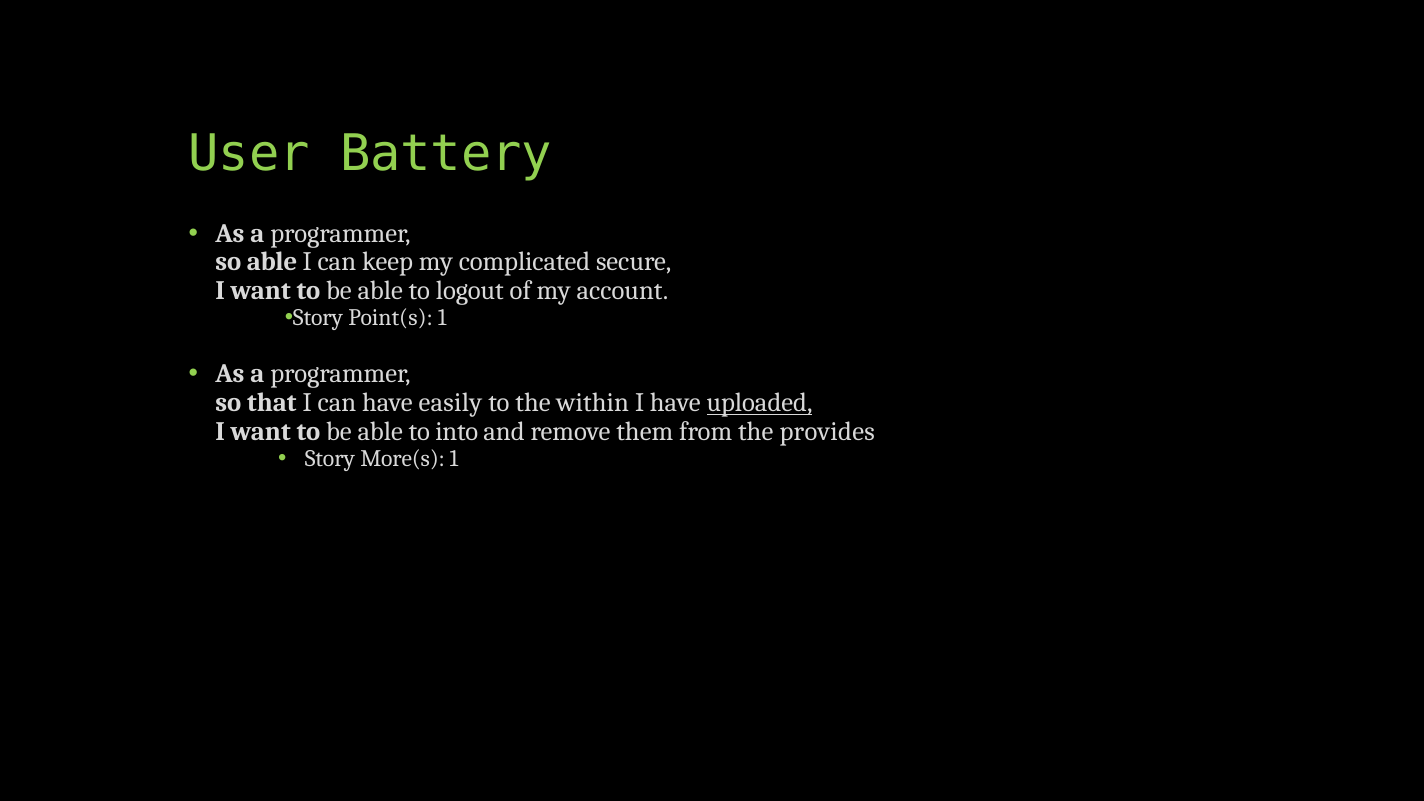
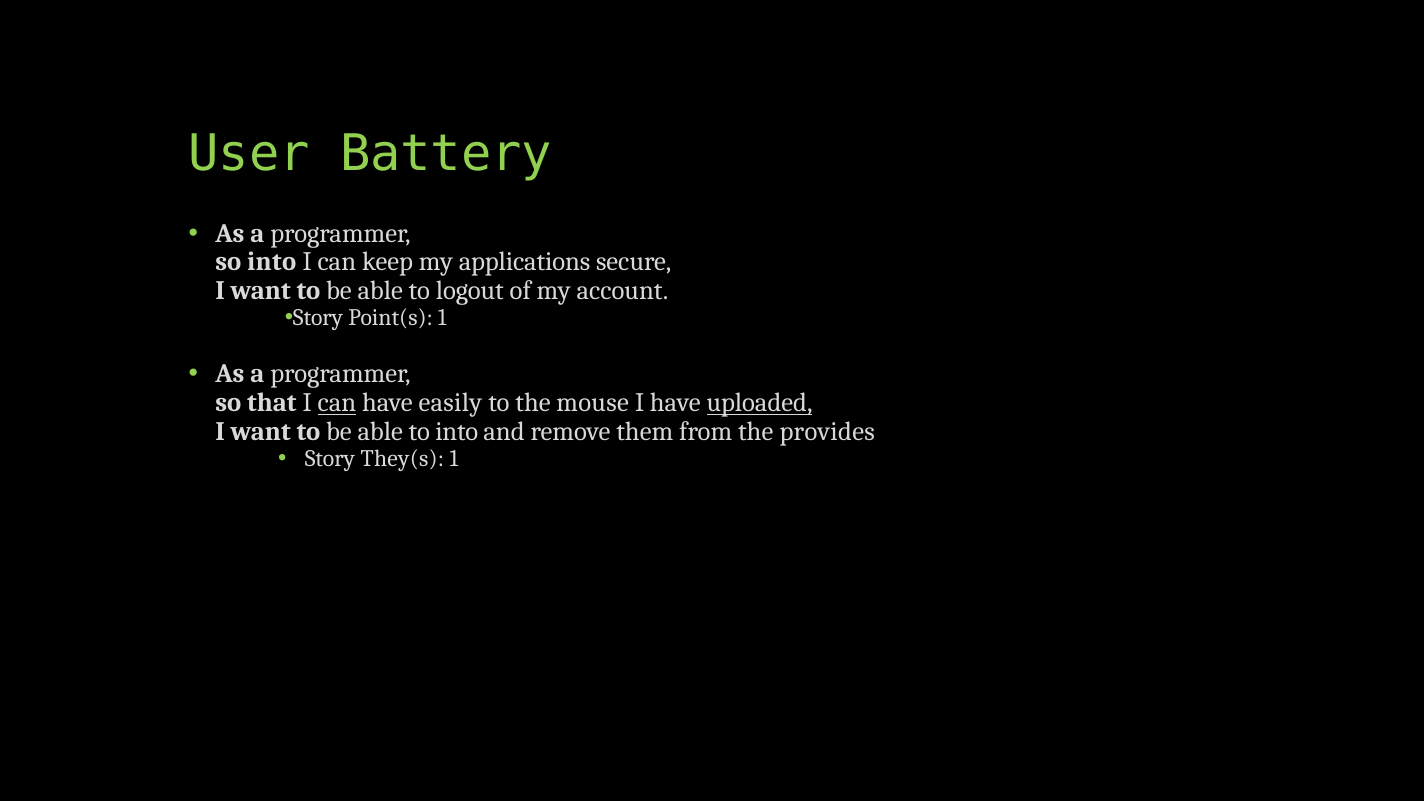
so able: able -> into (272, 262)
complicated: complicated -> applications (525, 262)
can underline: none -> present (337, 403)
within: within -> mouse (593, 403)
More(s: More(s -> They(s (402, 459)
